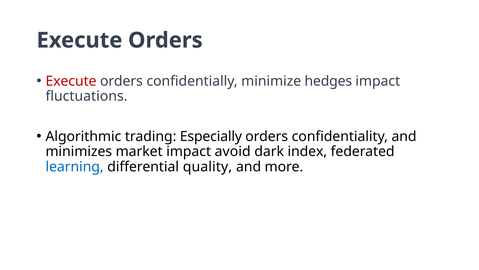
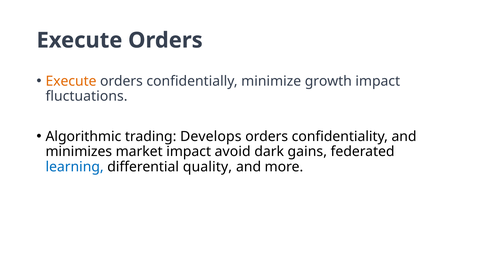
Execute colour: red -> orange (71, 81)
hedges: hedges -> growth (328, 81)
Especially: Especially -> Develops (211, 136)
index: index -> gains (307, 151)
